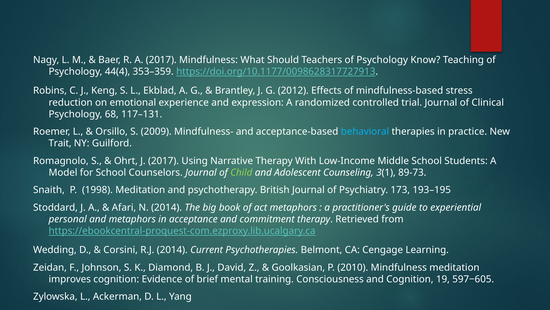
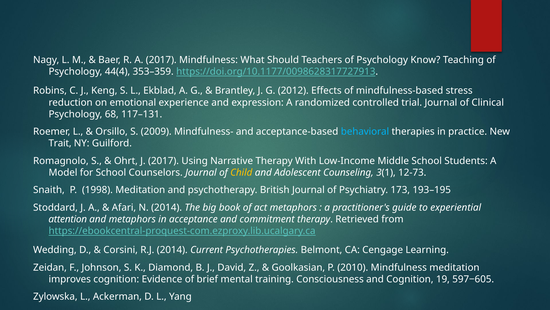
Child colour: light green -> yellow (241, 172)
89-73: 89-73 -> 12-73 (412, 172)
personal: personal -> attention (68, 219)
